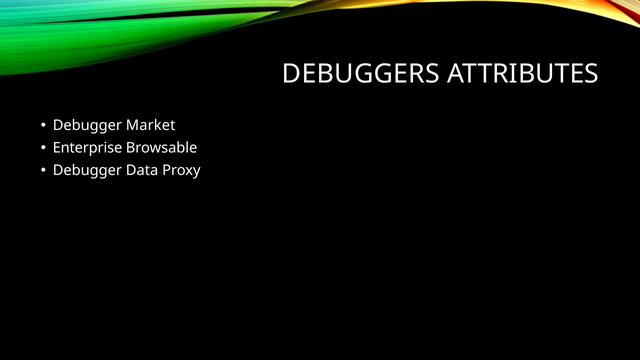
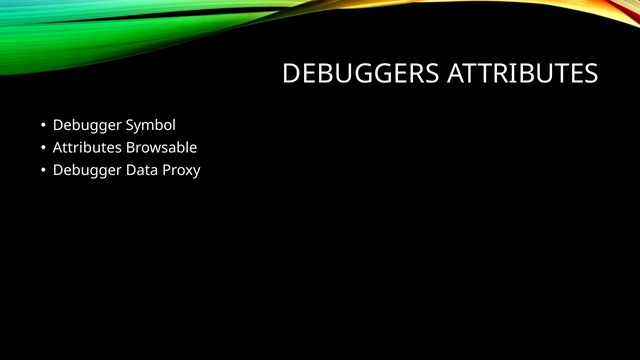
Market: Market -> Symbol (151, 125)
Enterprise: Enterprise -> Attributes (87, 148)
